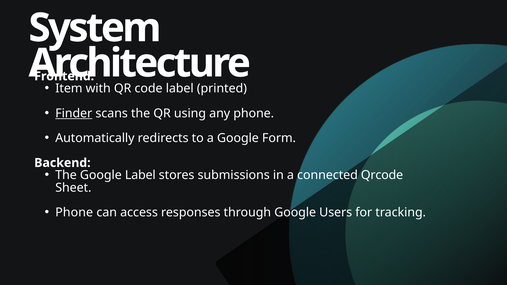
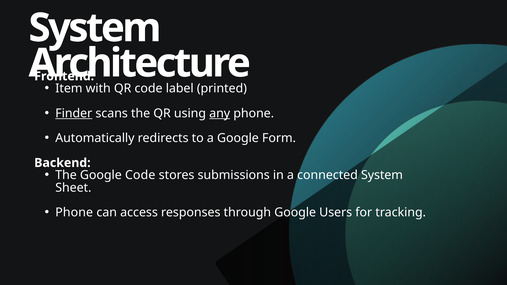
any underline: none -> present (220, 113)
Google Label: Label -> Code (140, 175)
connected Qrcode: Qrcode -> System (382, 175)
